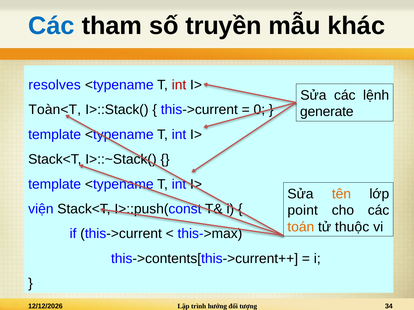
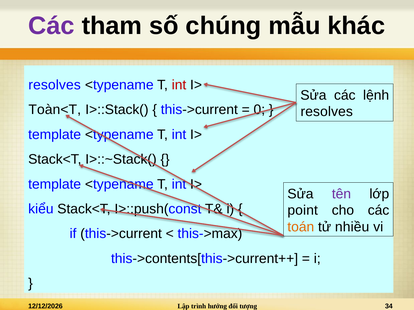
Các colour: blue -> purple (51, 26)
truyền: truyền -> chúng (224, 26)
generate: generate -> resolves (327, 112)
tên colour: orange -> purple (341, 194)
viện: viện -> kiểu (41, 209)
thuộc: thuộc -> nhiều (352, 227)
